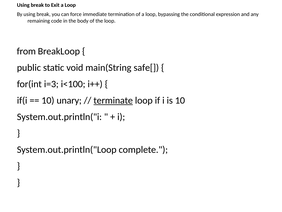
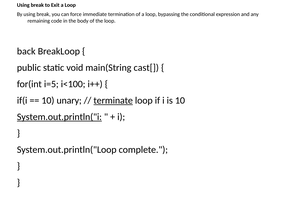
from: from -> back (26, 51)
safe[: safe[ -> cast[ (146, 68)
i=3: i=3 -> i=5 (51, 84)
System.out.println("i underline: none -> present (59, 117)
